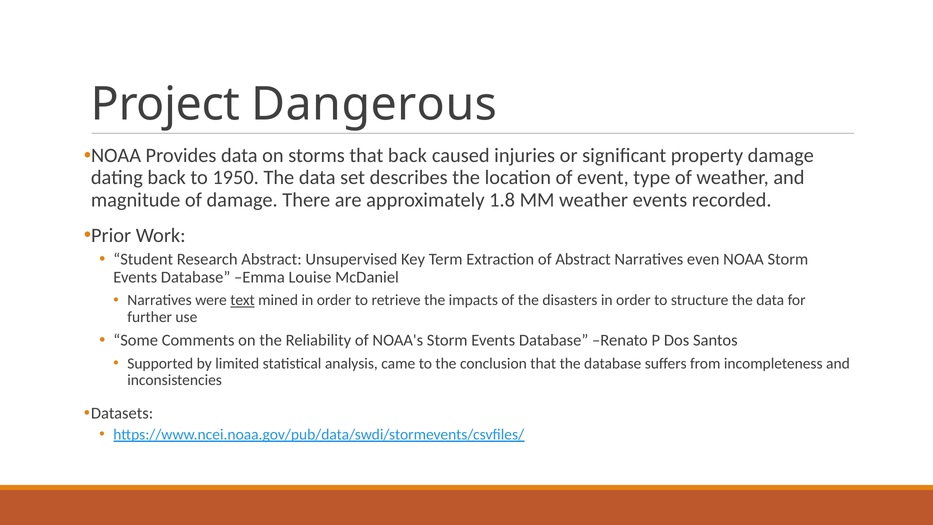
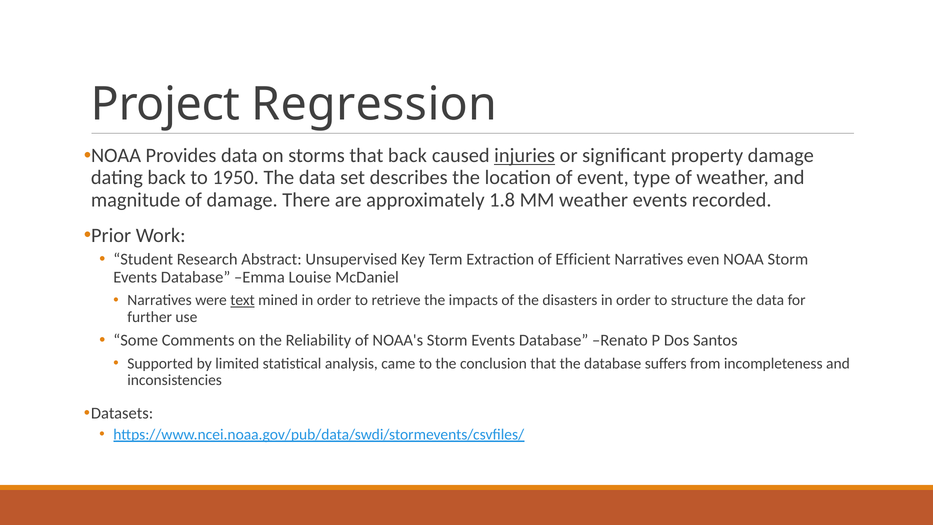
Dangerous: Dangerous -> Regression (374, 105)
injuries underline: none -> present (525, 156)
of Abstract: Abstract -> Efficient (583, 259)
